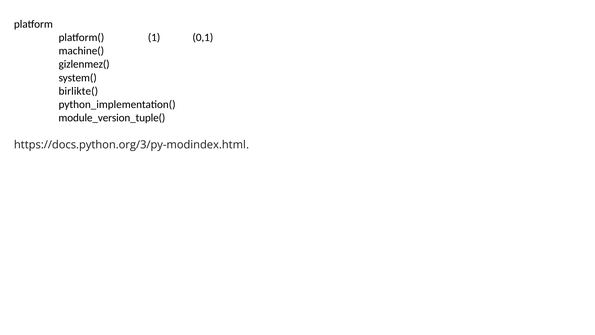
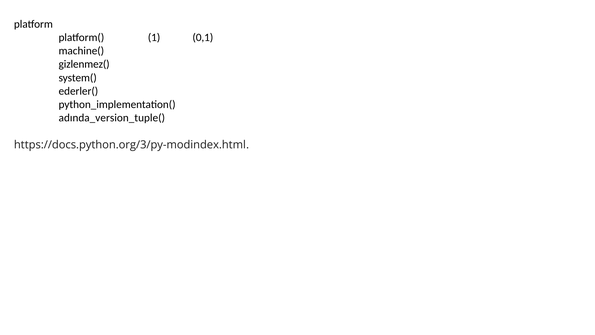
birlikte(: birlikte( -> ederler( (78, 91)
module_version_tuple(: module_version_tuple( -> adında_version_tuple( (112, 118)
